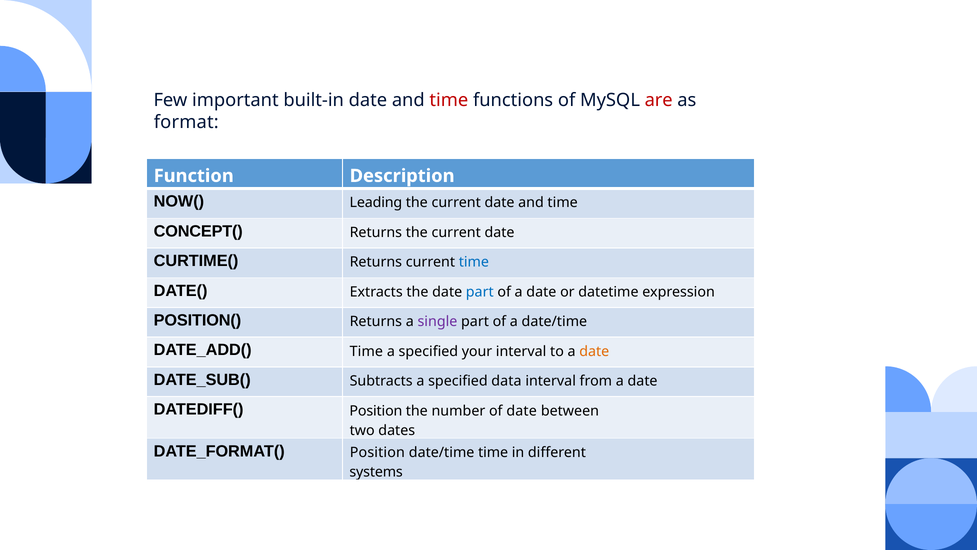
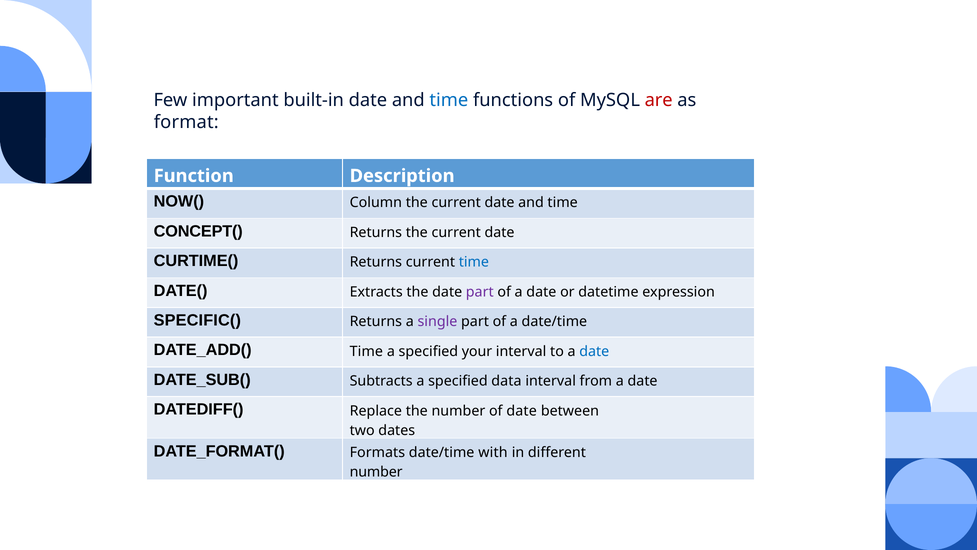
time colour: red -> blue (449, 100)
Leading: Leading -> Column (376, 203)
part colour: blue -> purple (480, 292)
POSITION(: POSITION( -> SPECIFIC( (197, 320)
date colour: orange -> blue (594, 351)
DATEDIFF( Position: Position -> Replace (376, 411)
Position: Position -> Formats (377, 452)
date/time time: time -> with (493, 452)
systems: systems -> number (376, 472)
